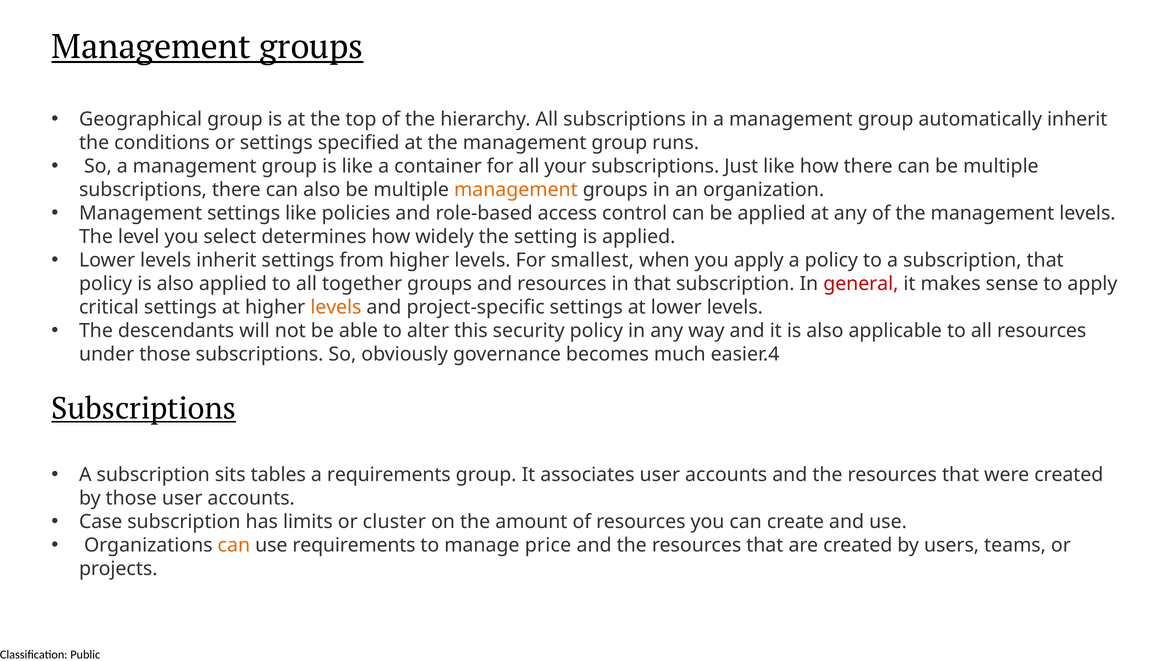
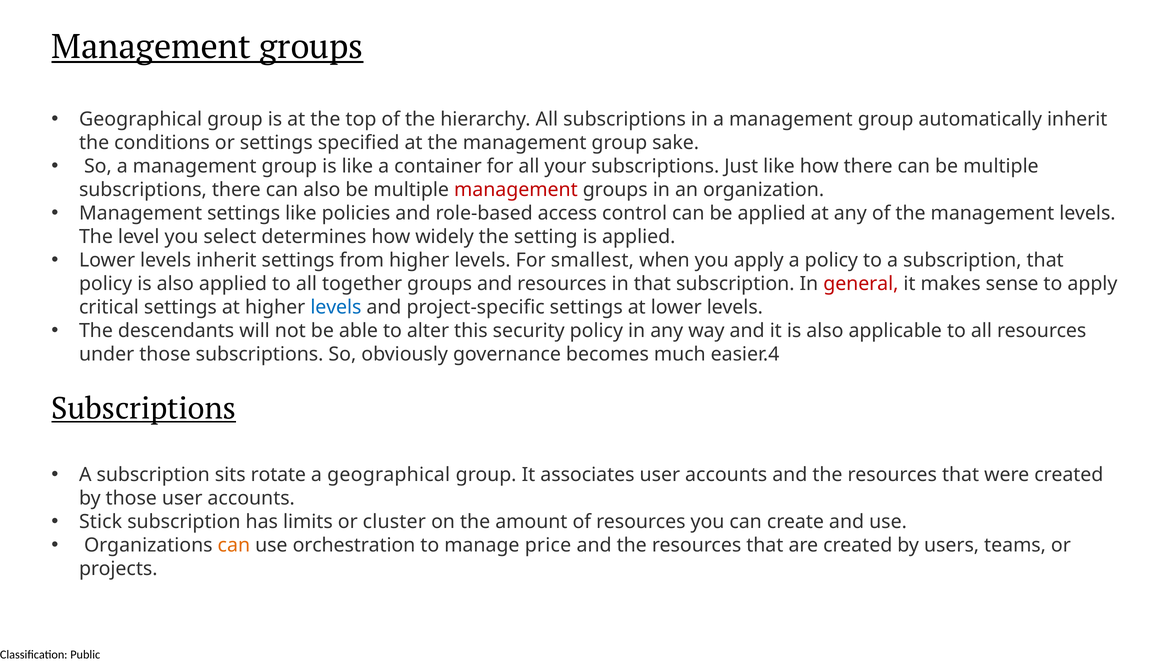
runs: runs -> sake (676, 143)
management colour: orange -> red (516, 190)
levels colour: orange -> blue (336, 308)
tables: tables -> rotate (278, 475)
a requirements: requirements -> geographical (389, 475)
Case: Case -> Stick (101, 522)
use requirements: requirements -> orchestration (354, 546)
